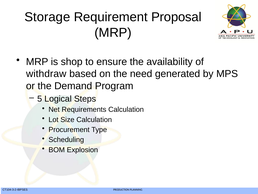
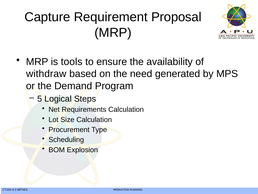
Storage: Storage -> Capture (47, 17)
shop: shop -> tools (72, 62)
